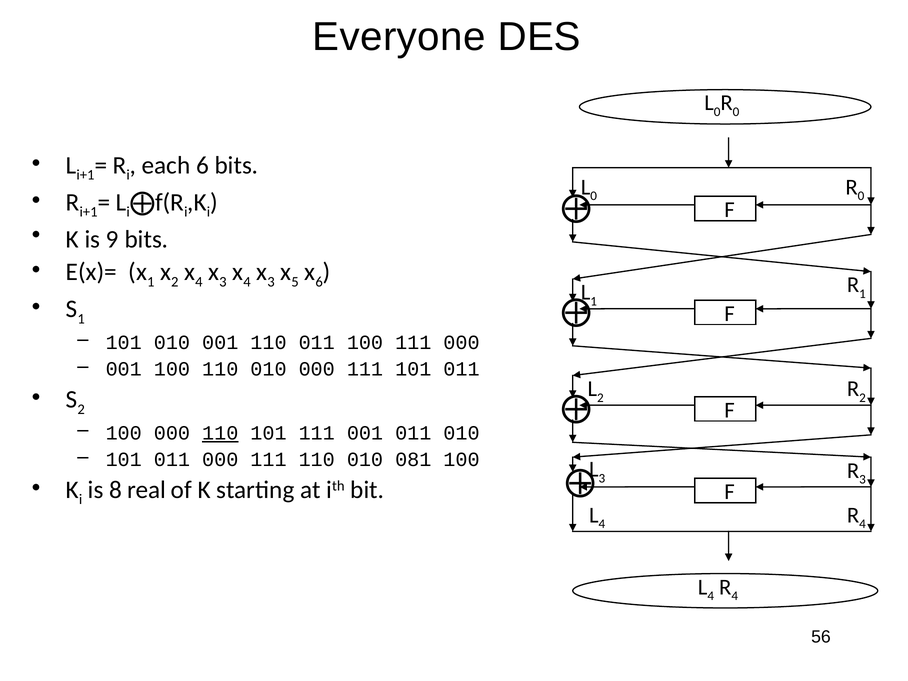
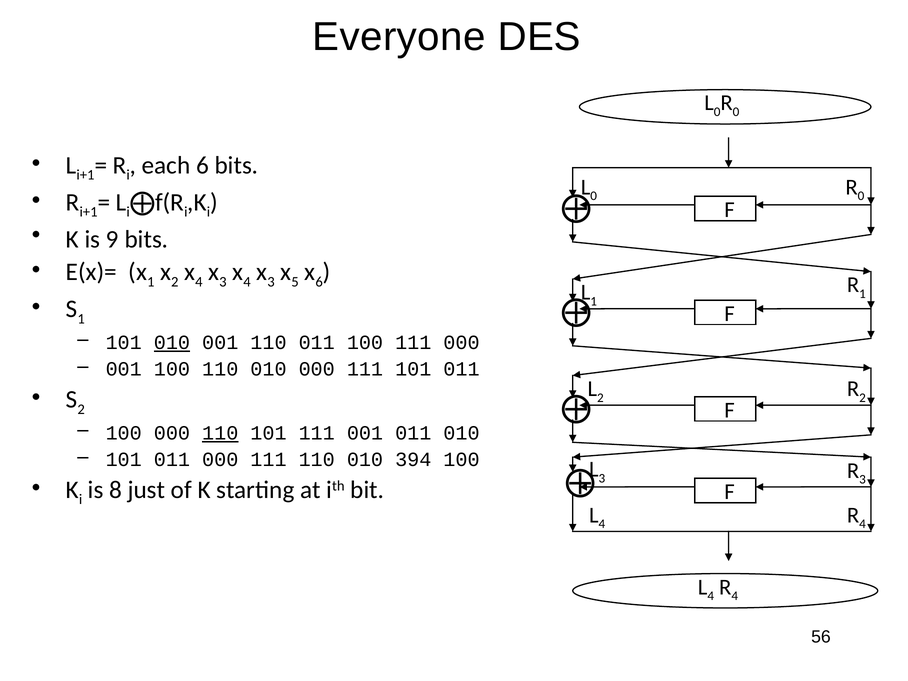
010 underline: none -> present (172, 343)
081: 081 -> 394 (413, 460)
real: real -> just (146, 490)
